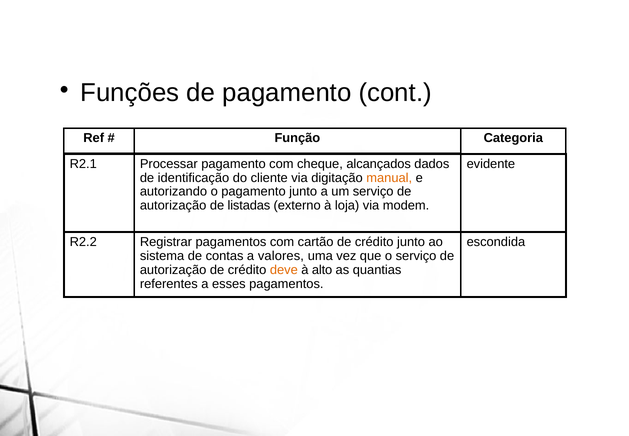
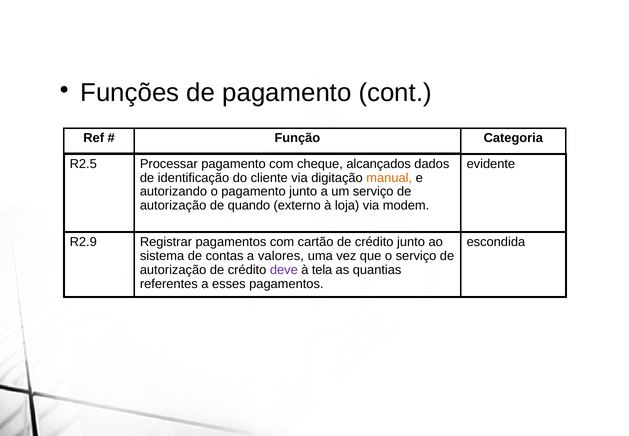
R2.1: R2.1 -> R2.5 (83, 164)
listadas: listadas -> quando (249, 205)
R2.2: R2.2 -> R2.9 (83, 242)
deve colour: orange -> purple (284, 270)
alto: alto -> tela (322, 270)
